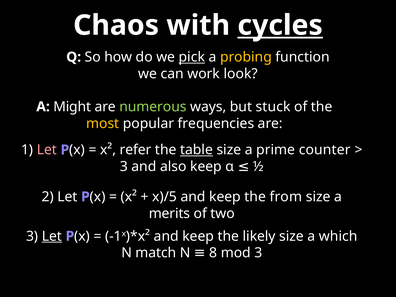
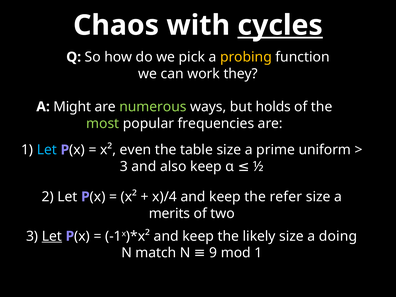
pick underline: present -> none (192, 57)
look: look -> they (241, 74)
stuck: stuck -> holds (273, 107)
most colour: yellow -> light green (103, 123)
Let colour: pink -> light blue (47, 150)
refer: refer -> even (135, 150)
table underline: present -> none (196, 150)
counter: counter -> uniform (325, 150)
x)/5: x)/5 -> x)/4 (165, 197)
from: from -> refer (286, 197)
which: which -> doing (338, 236)
8: 8 -> 9 (213, 253)
mod 3: 3 -> 1 (258, 253)
